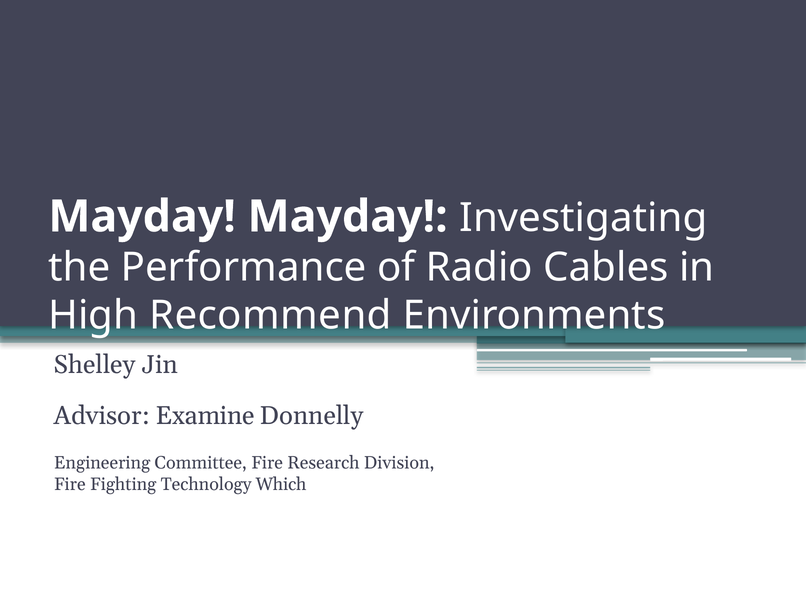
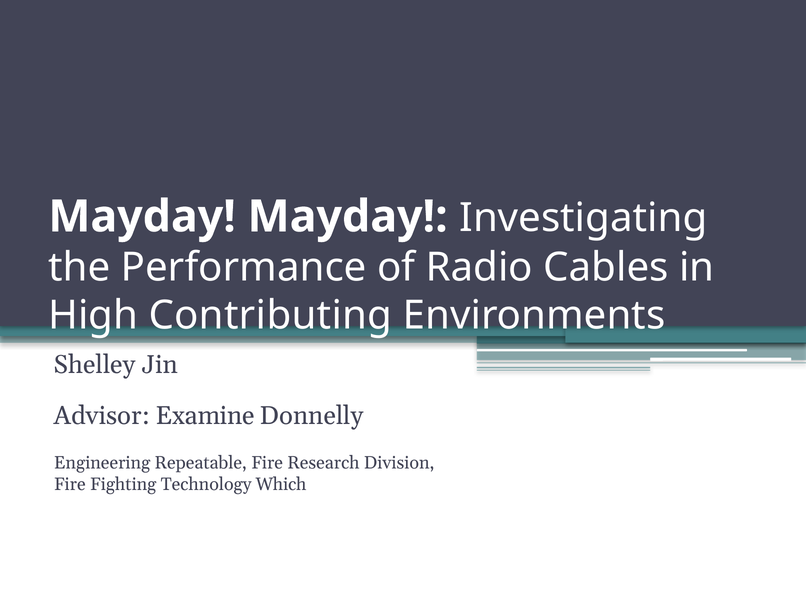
Recommend: Recommend -> Contributing (270, 316)
Committee: Committee -> Repeatable (201, 463)
